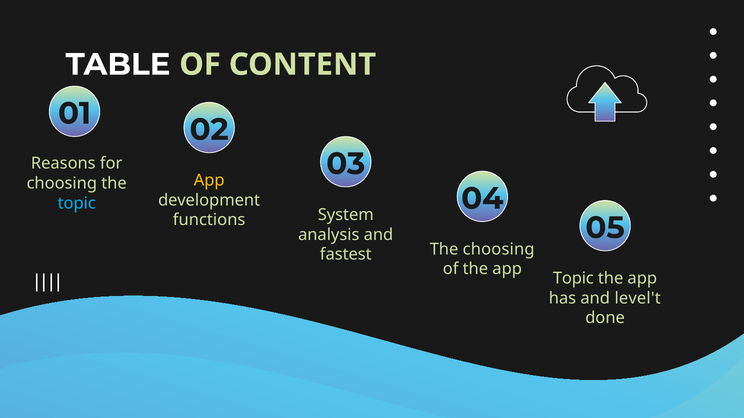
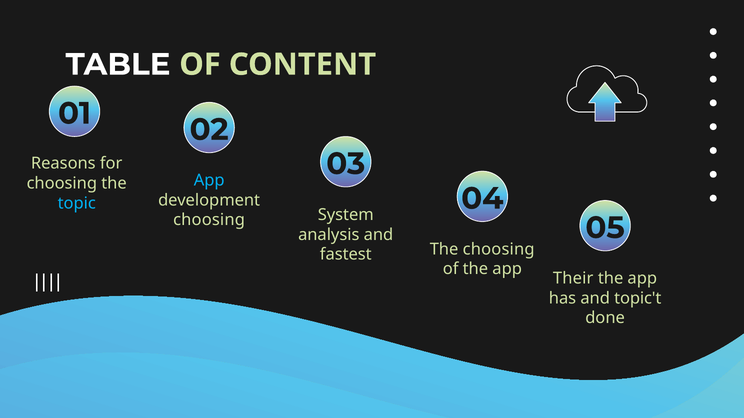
App colour: yellow -> light blue (209, 181)
functions: functions -> choosing (209, 220)
Topic: Topic -> Their (573, 279)
level't: level't -> topic't (638, 299)
